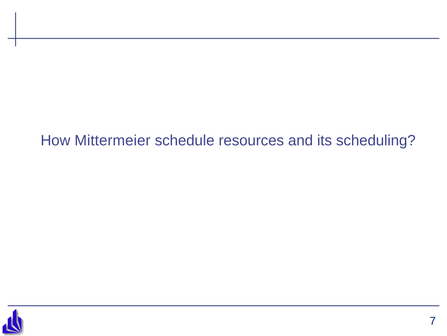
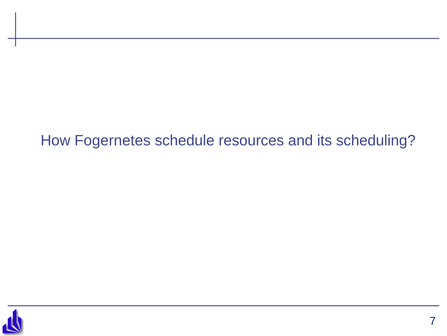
Mittermeier: Mittermeier -> Fogernetes (113, 140)
